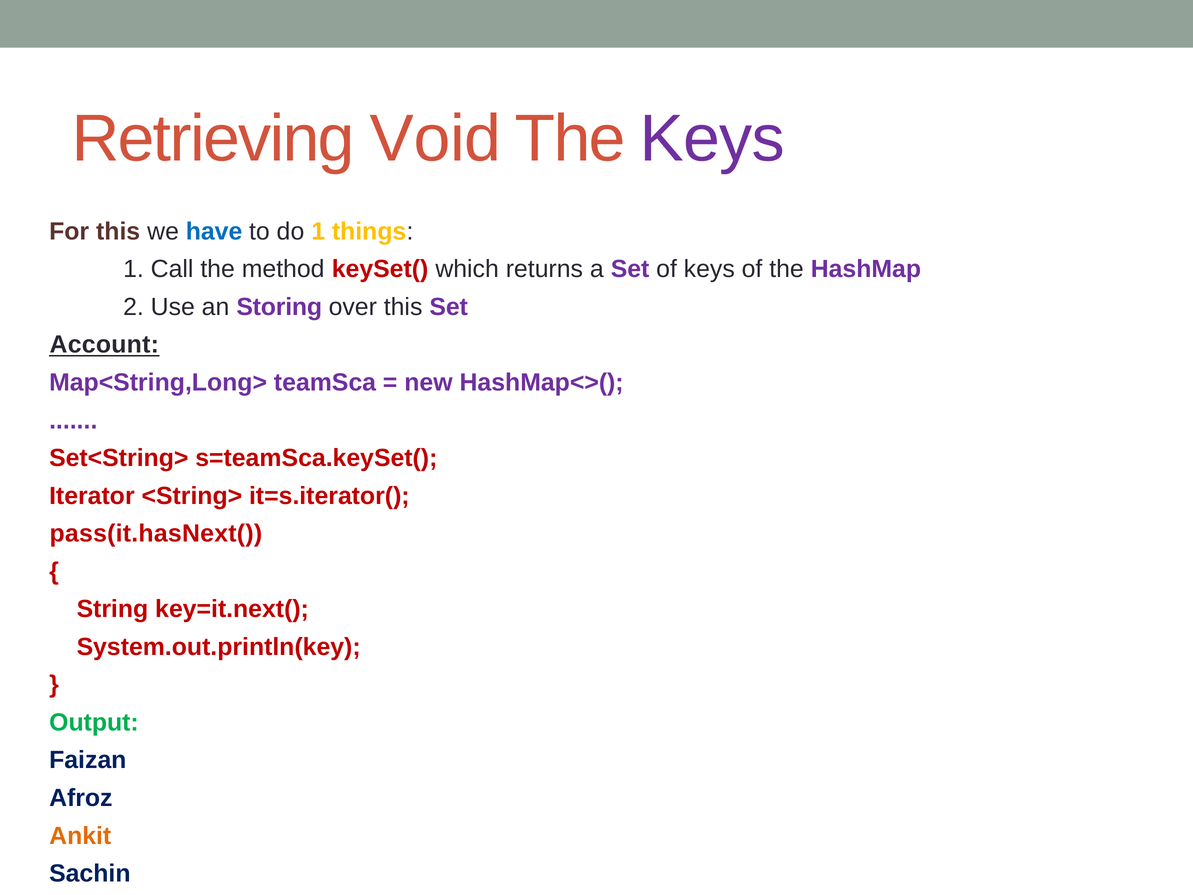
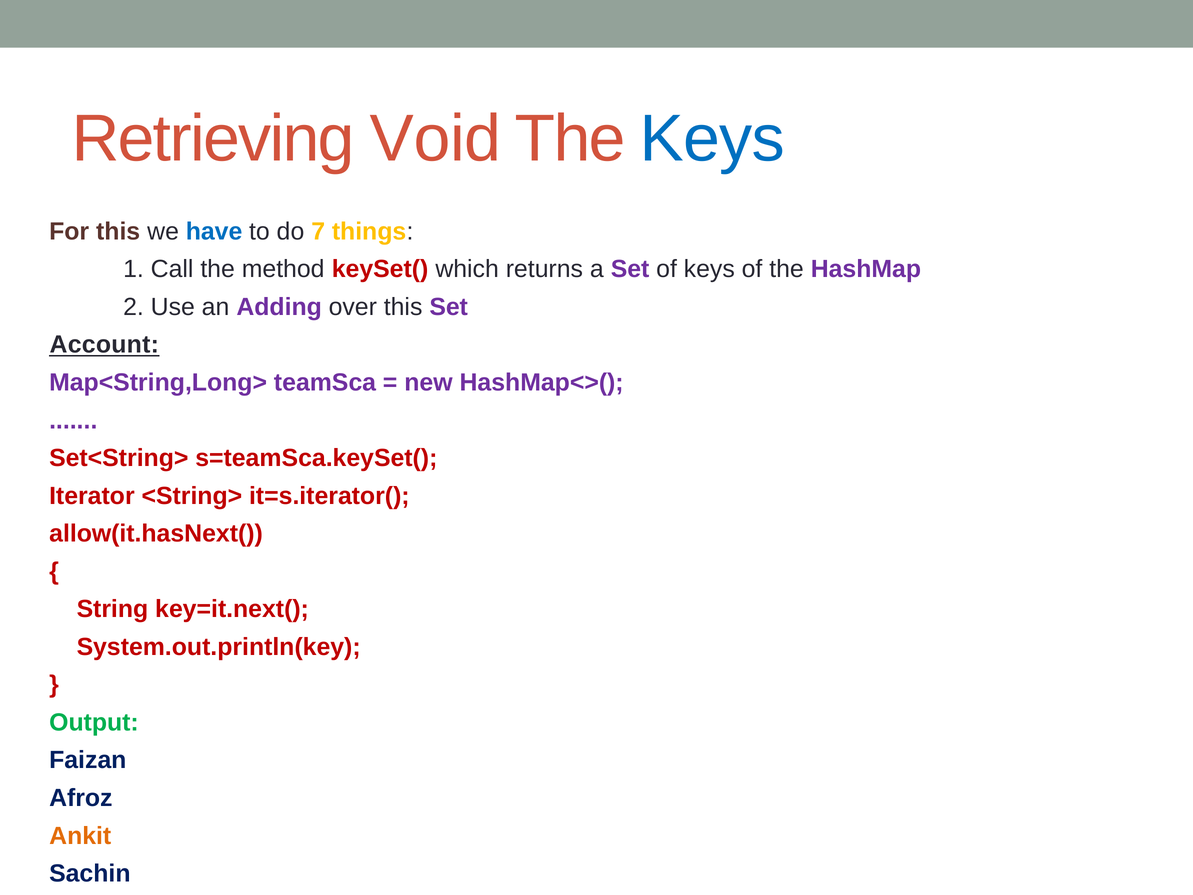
Keys colour: purple -> blue (712, 139)
do 1: 1 -> 7 (318, 231)
Storing: Storing -> Adding (279, 307)
pass(it.hasNext(: pass(it.hasNext( -> allow(it.hasNext( (156, 533)
